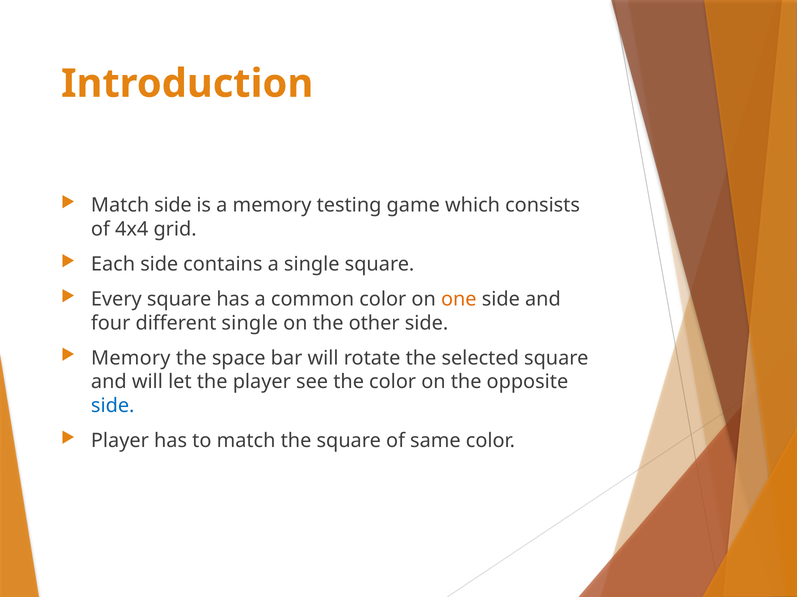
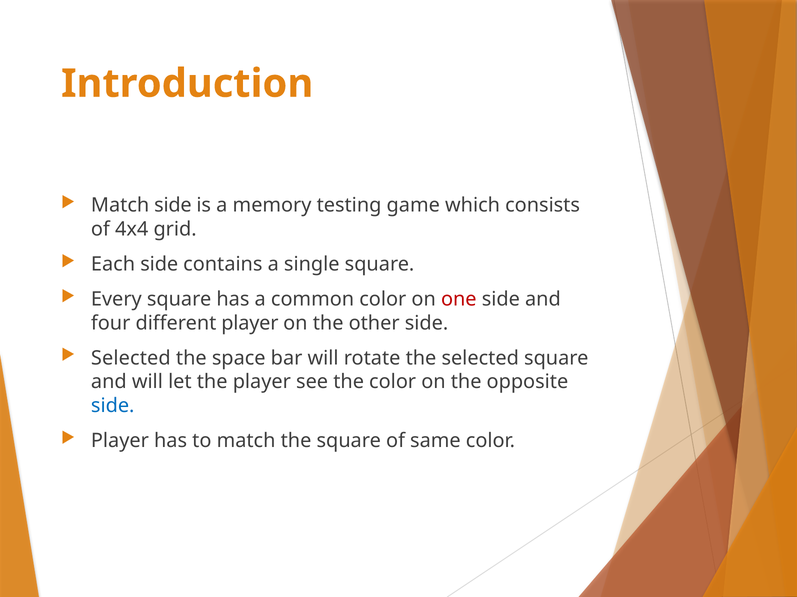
one colour: orange -> red (459, 300)
different single: single -> player (250, 323)
Memory: Memory -> Selected (131, 358)
